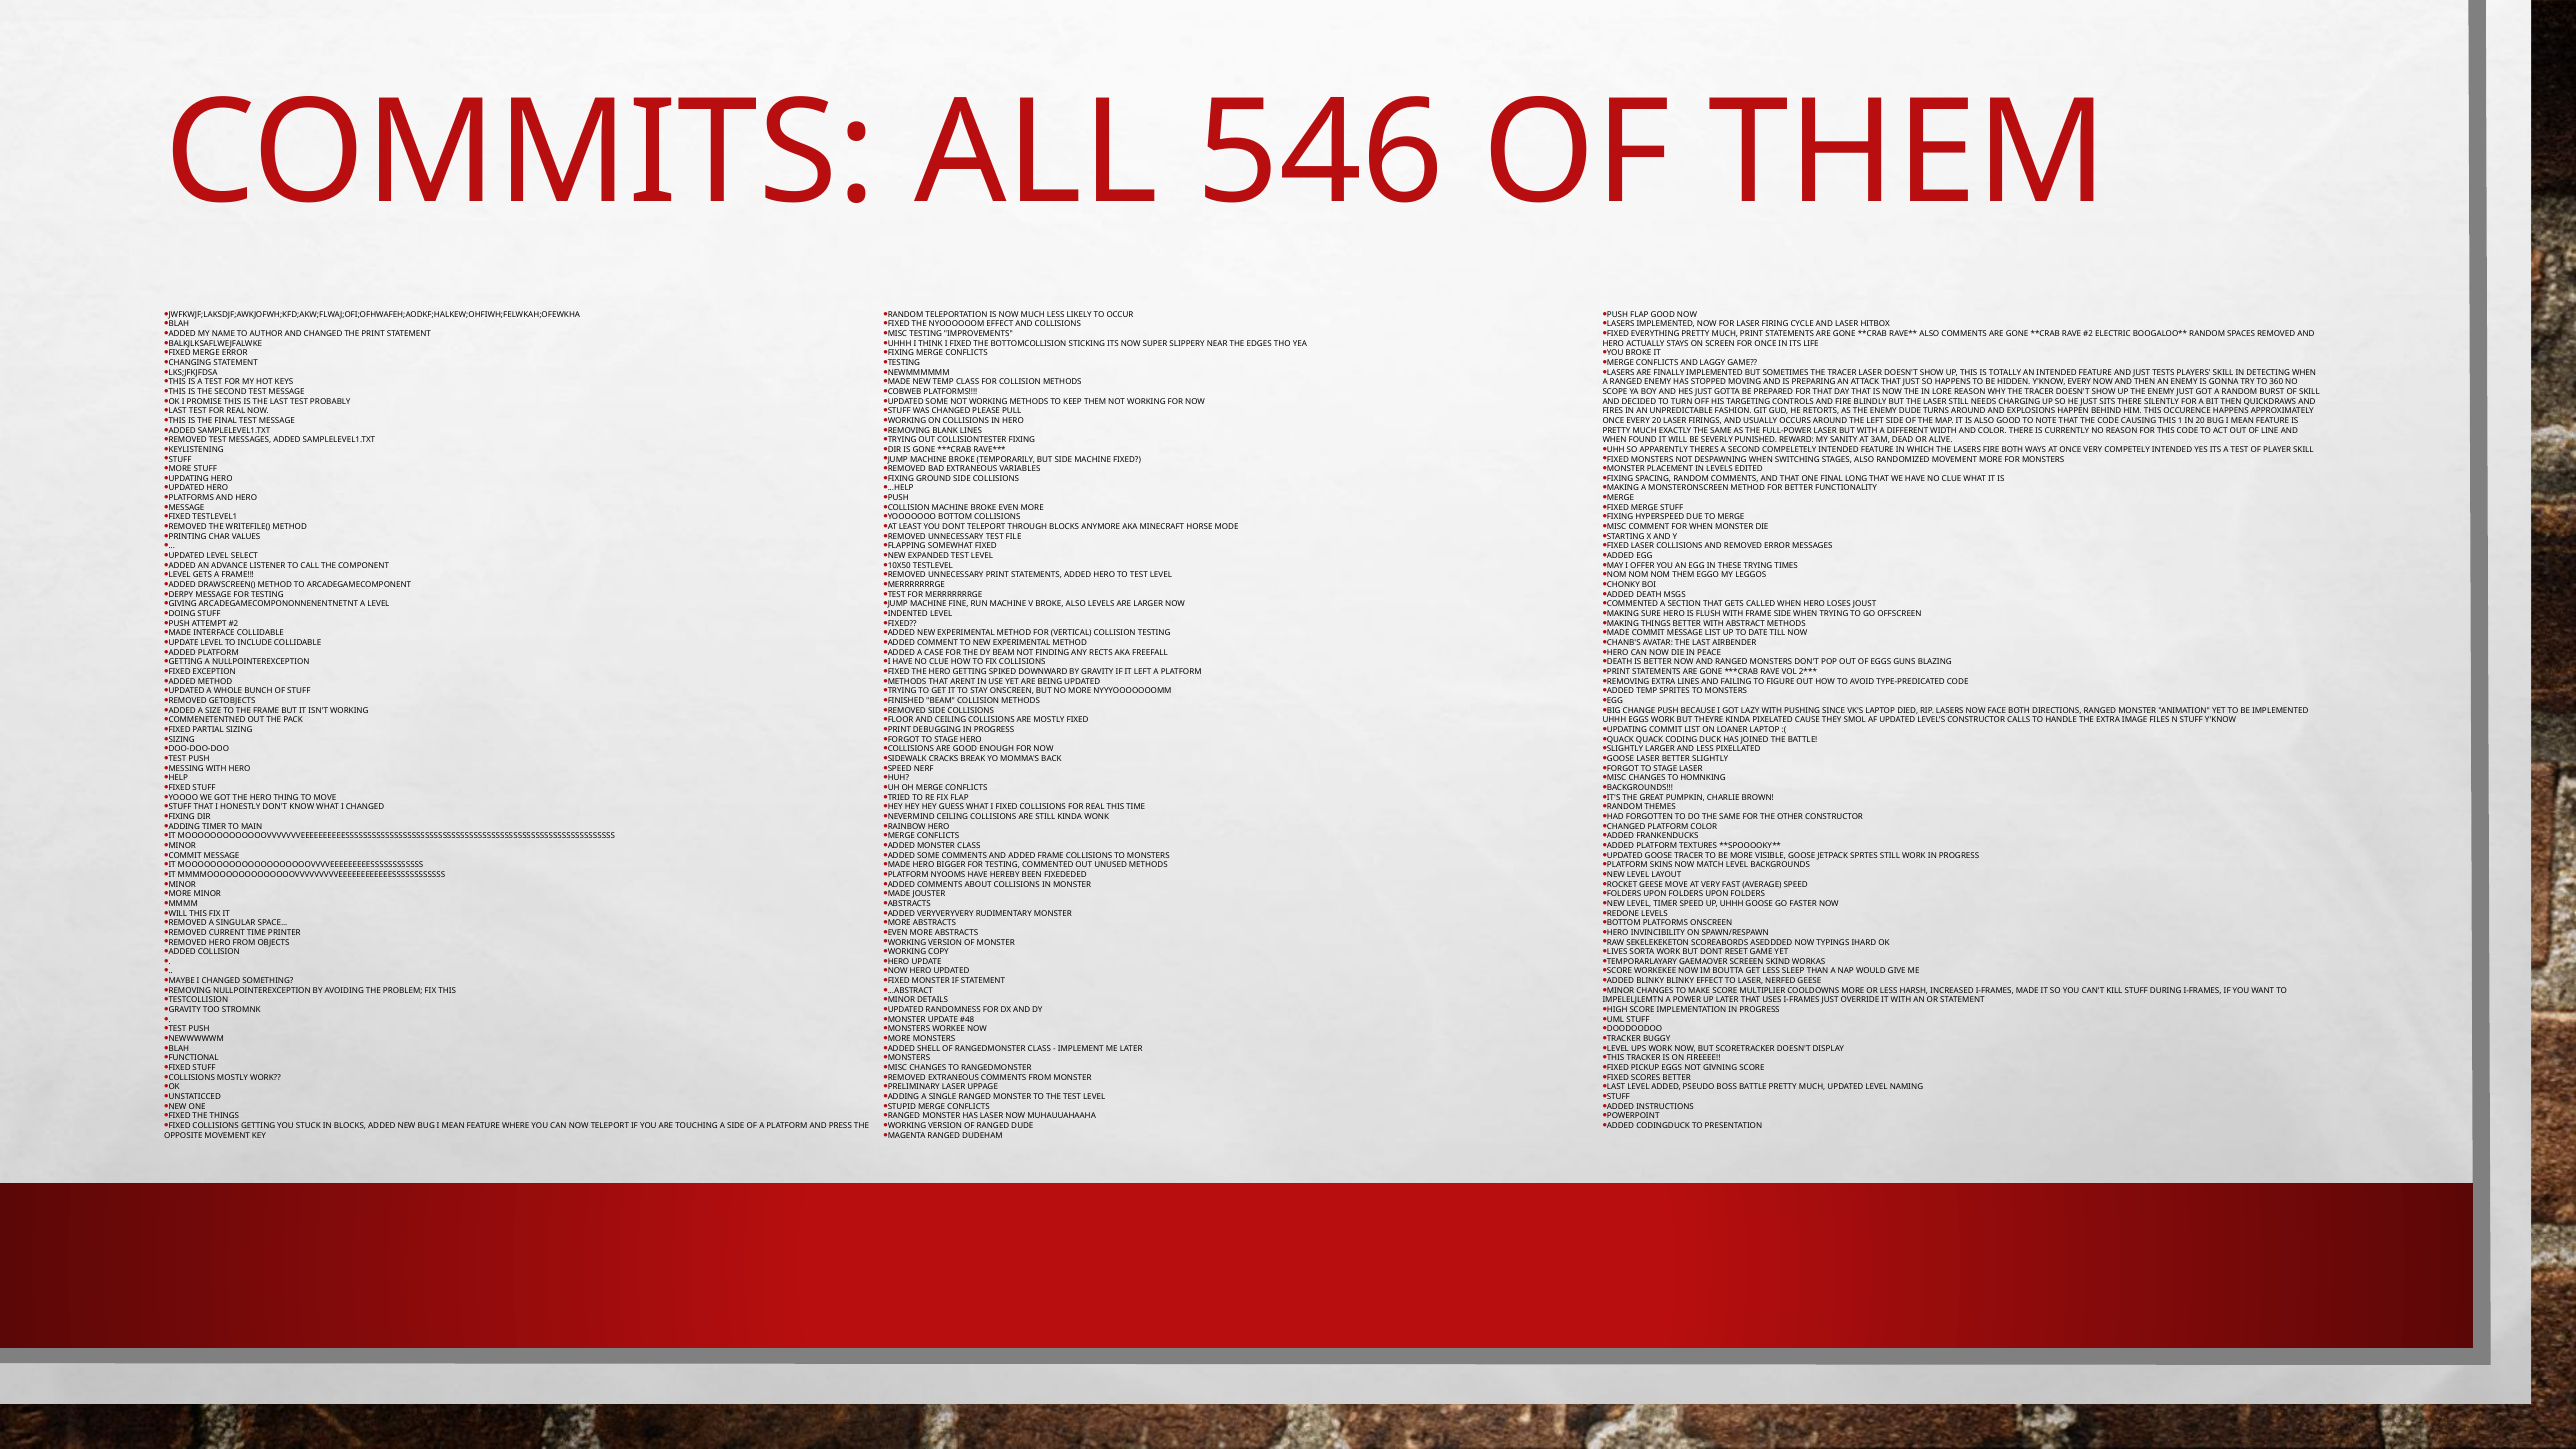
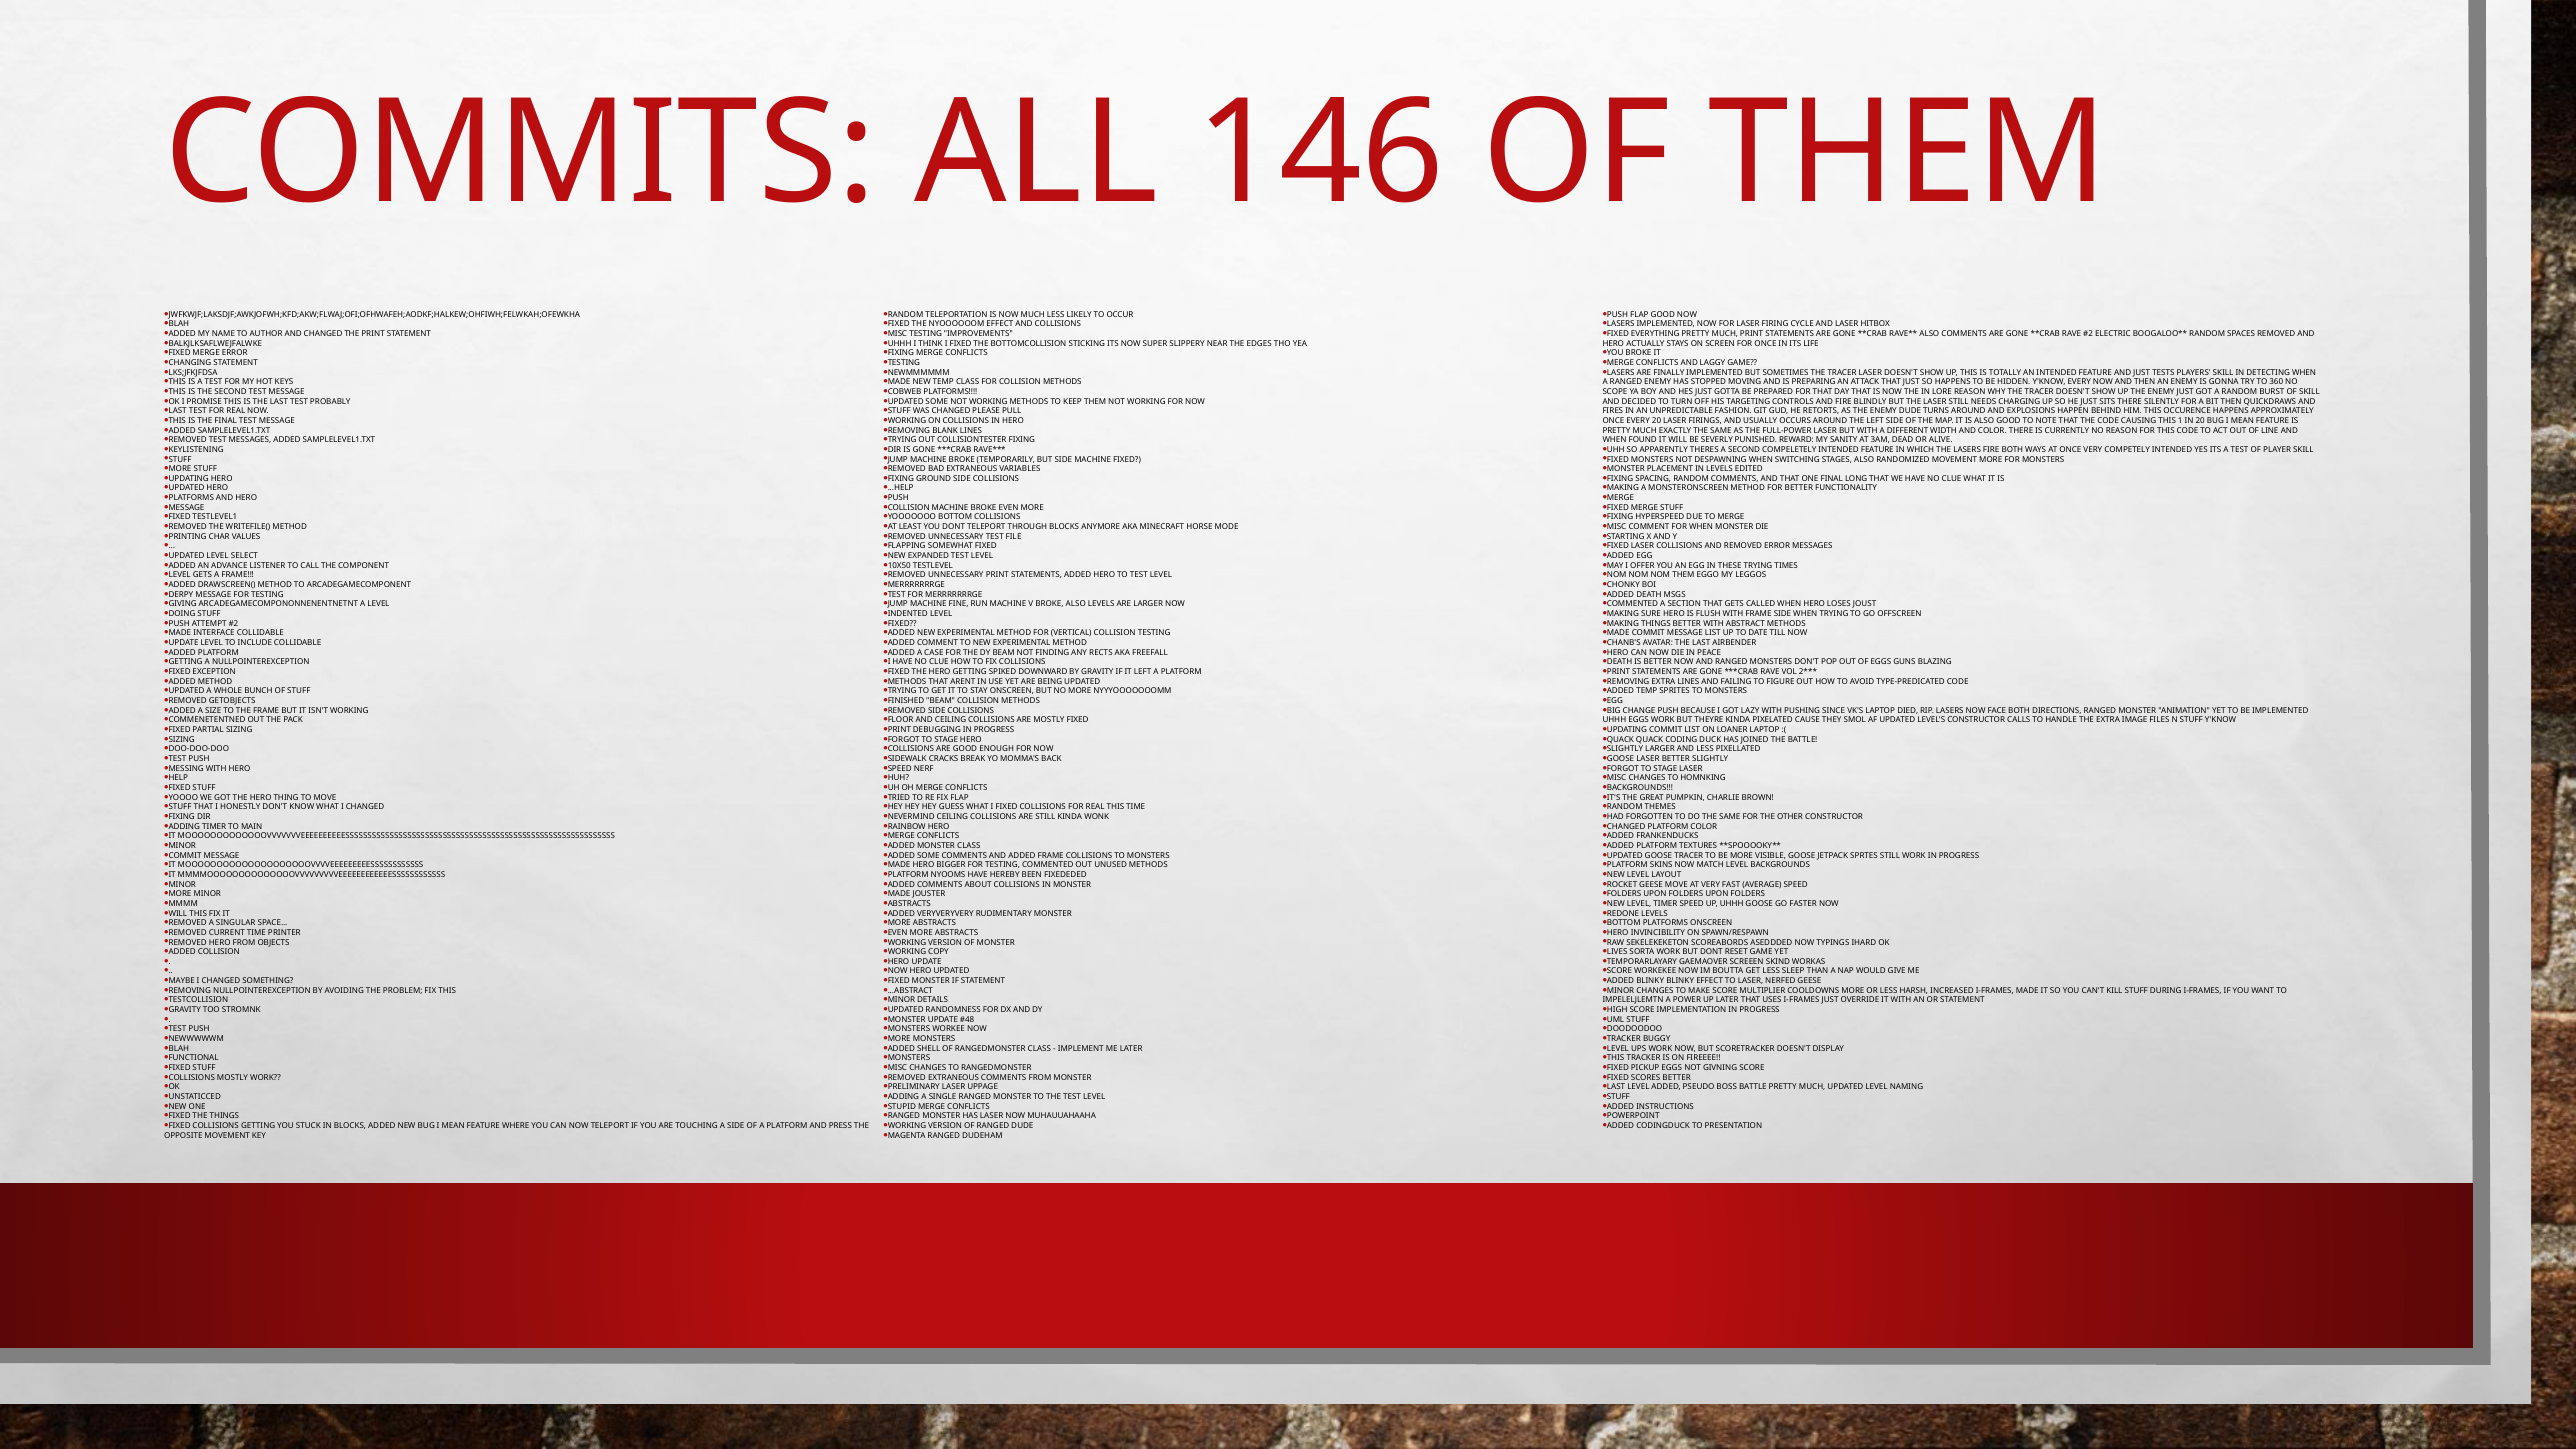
546: 546 -> 146 (1320, 154)
